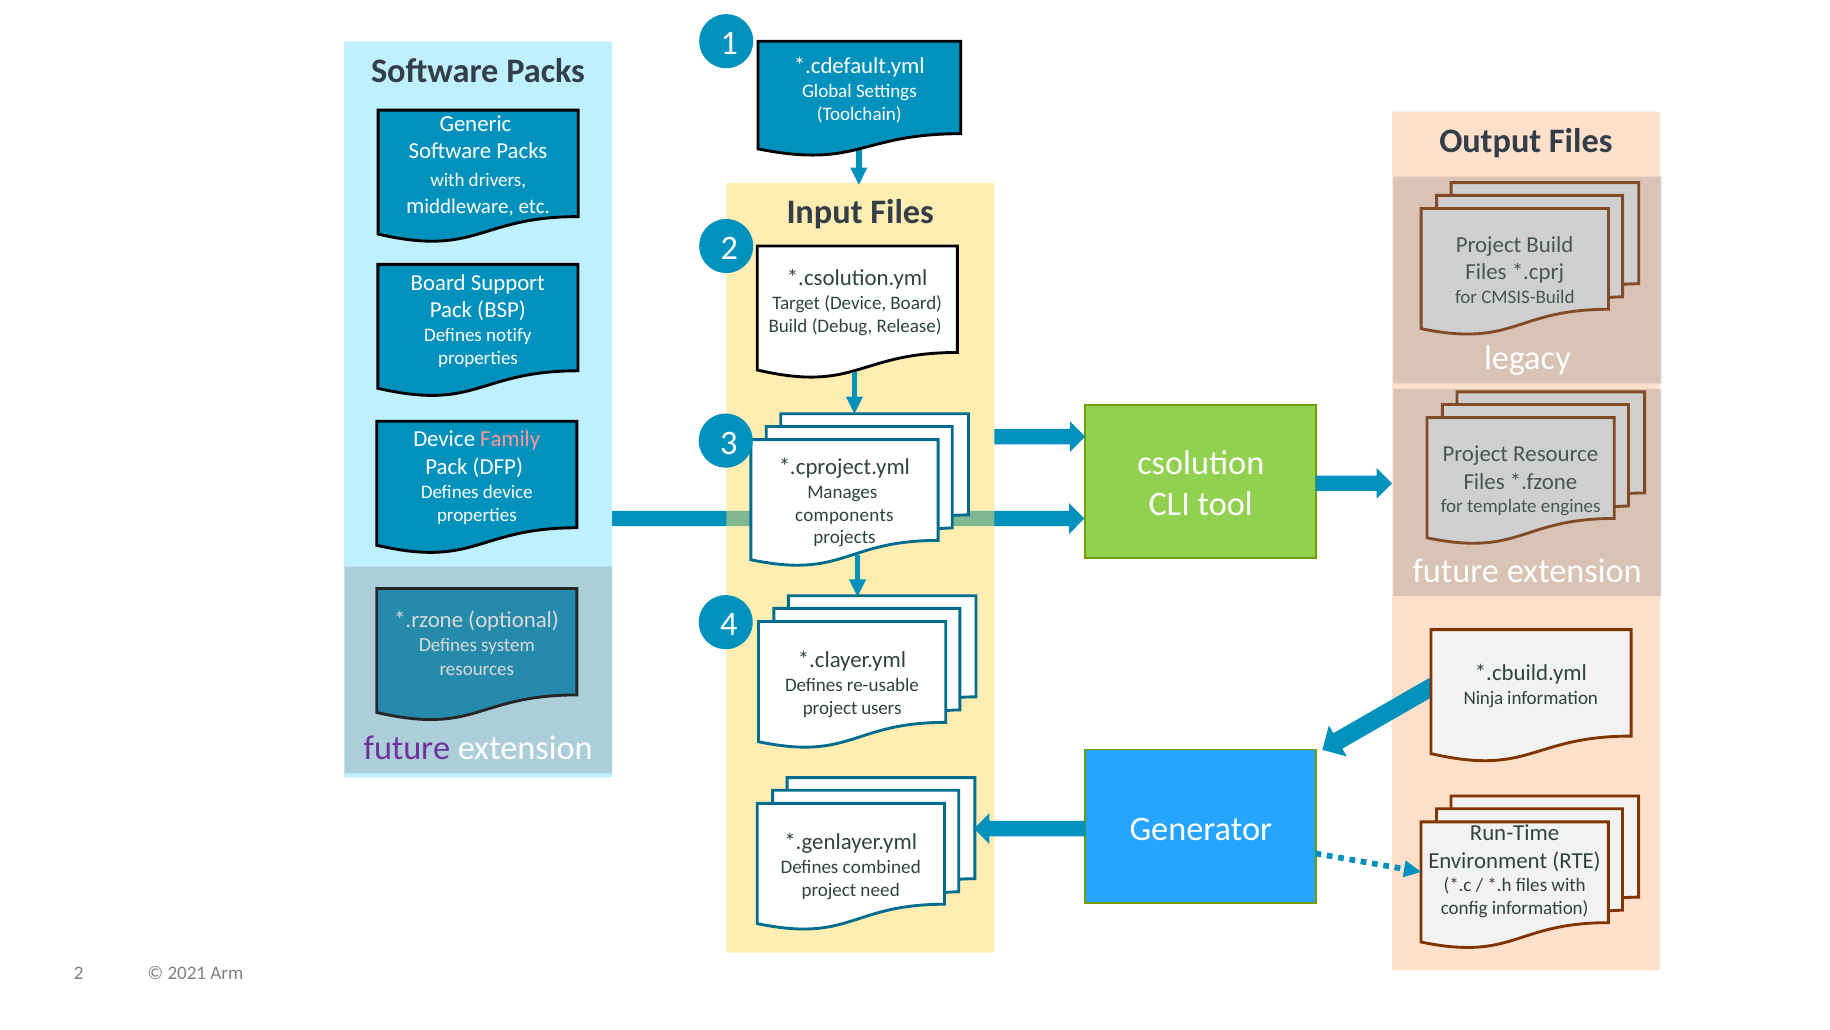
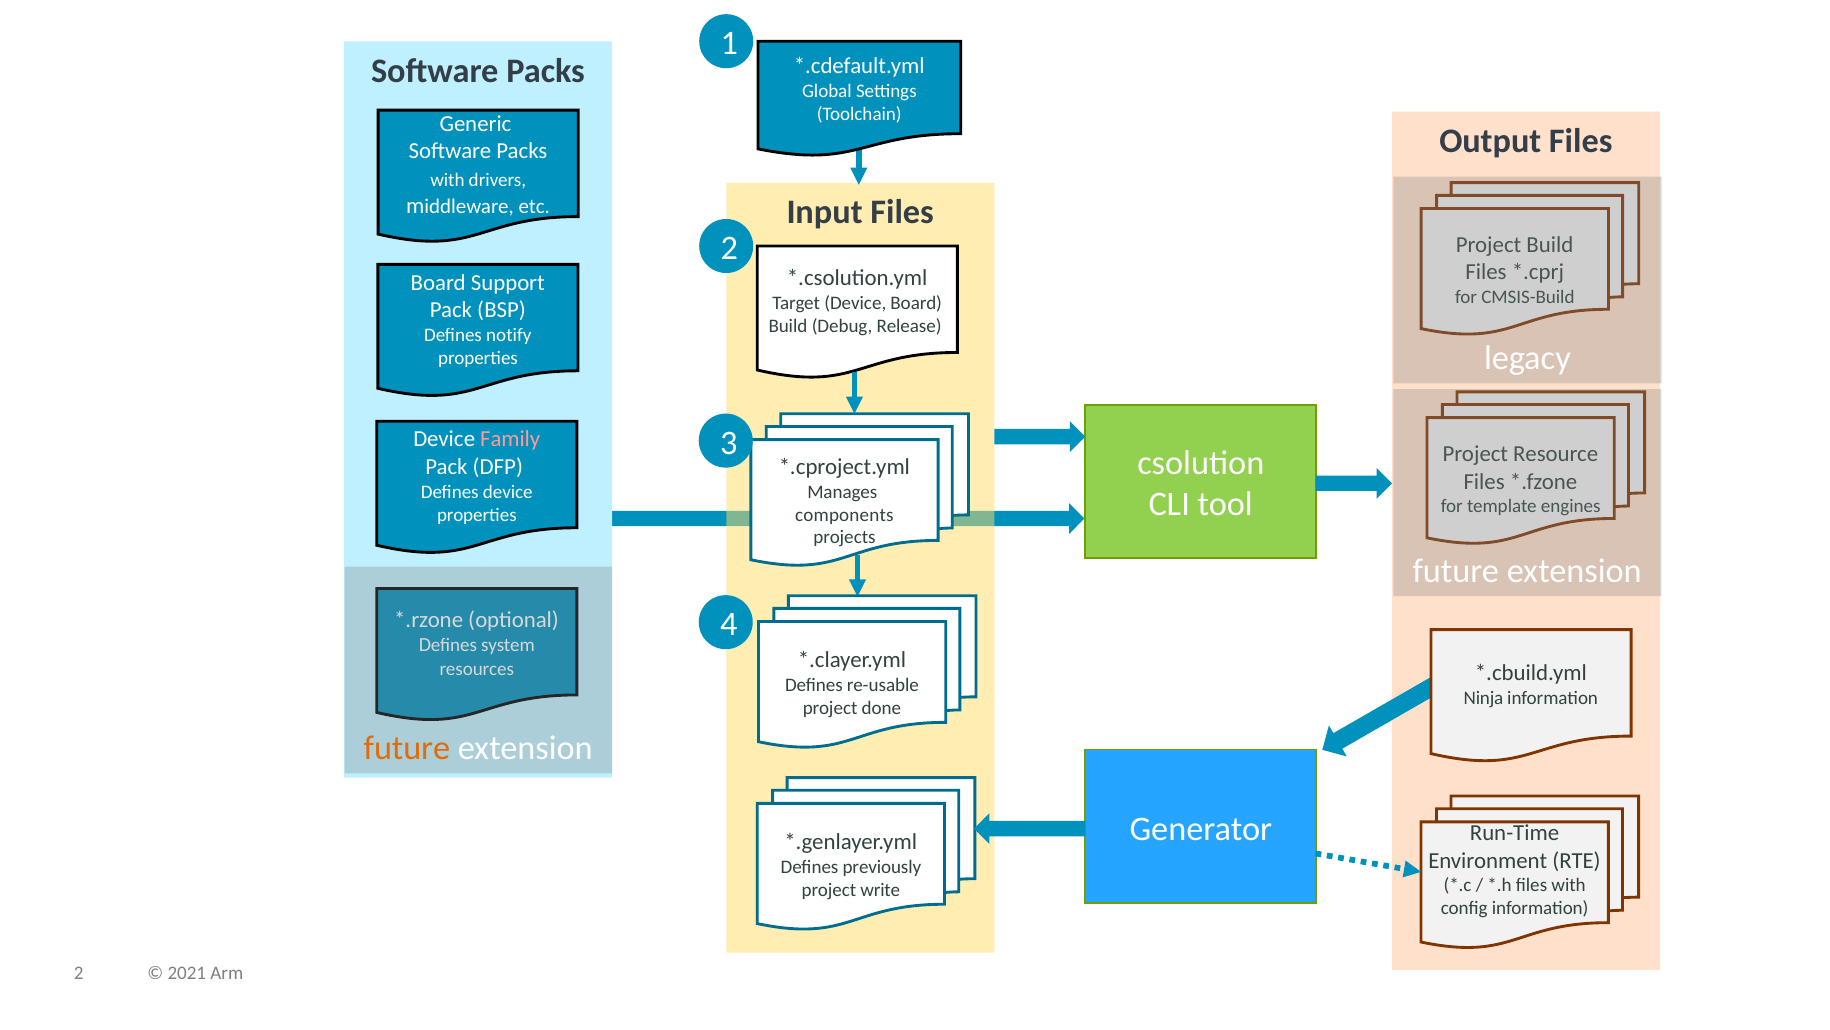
users: users -> done (881, 708)
future colour: purple -> orange (407, 748)
combined: combined -> previously (882, 867)
need: need -> write (880, 889)
